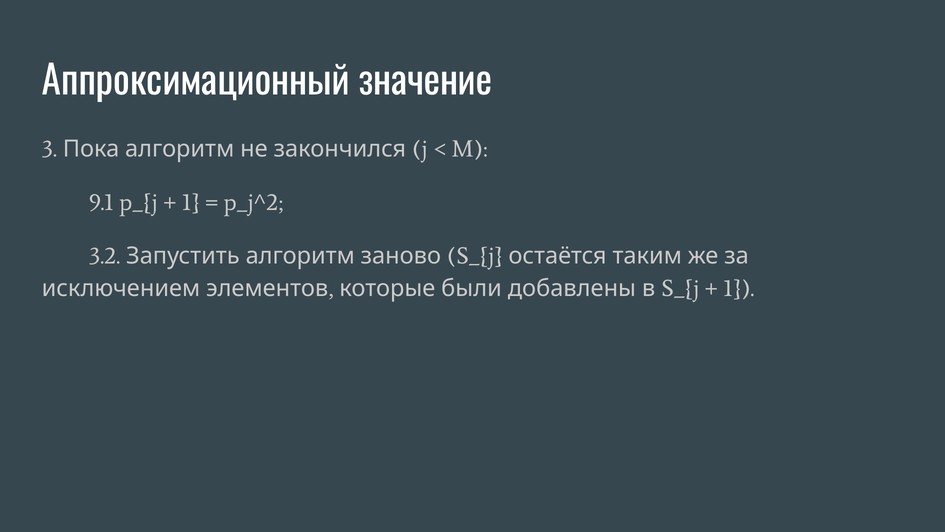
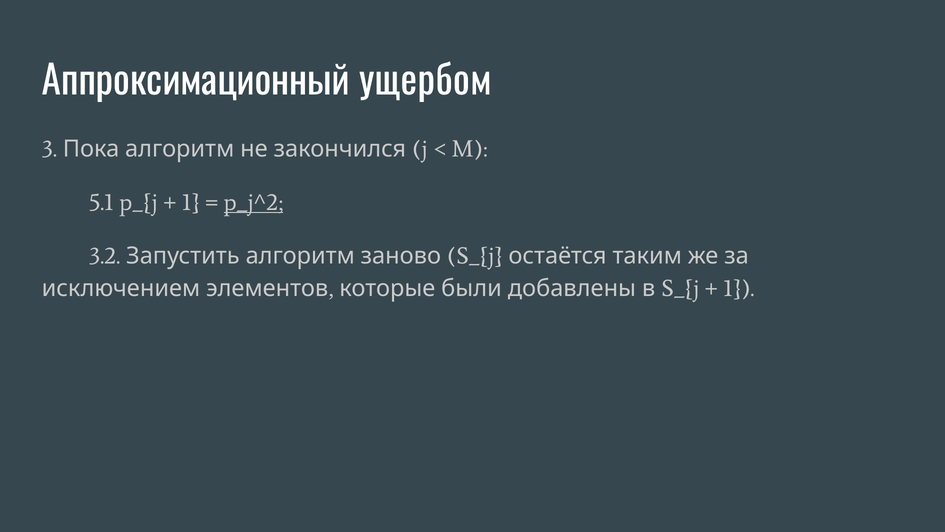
значение: значение -> ущербом (425, 82)
9.1: 9.1 -> 5.1 (101, 202)
p_j^2 underline: none -> present (254, 202)
